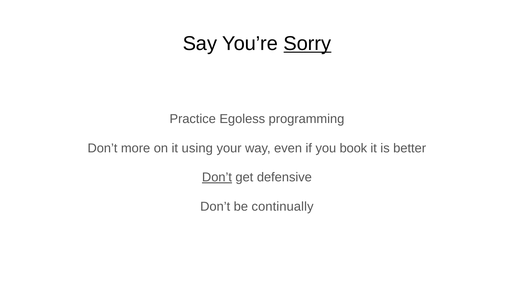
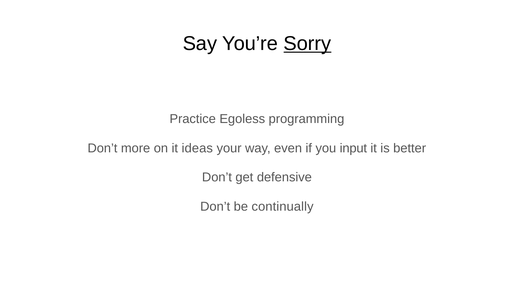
using: using -> ideas (197, 148)
book: book -> input (353, 148)
Don’t underline: present -> none (217, 177)
